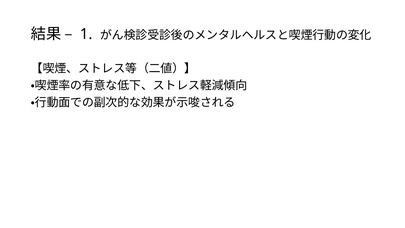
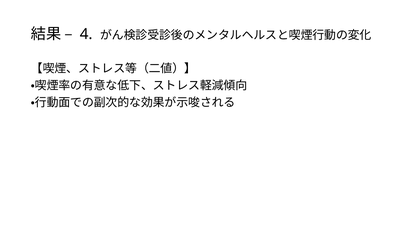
1: 1 -> 4 (86, 34)
